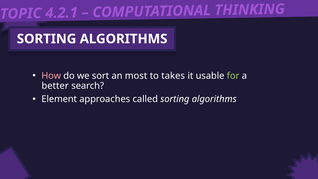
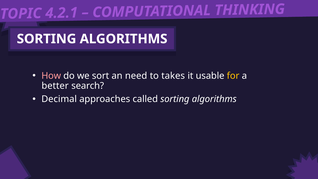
most: most -> need (136, 76)
for colour: light green -> yellow (233, 76)
Element: Element -> Decimal (59, 99)
